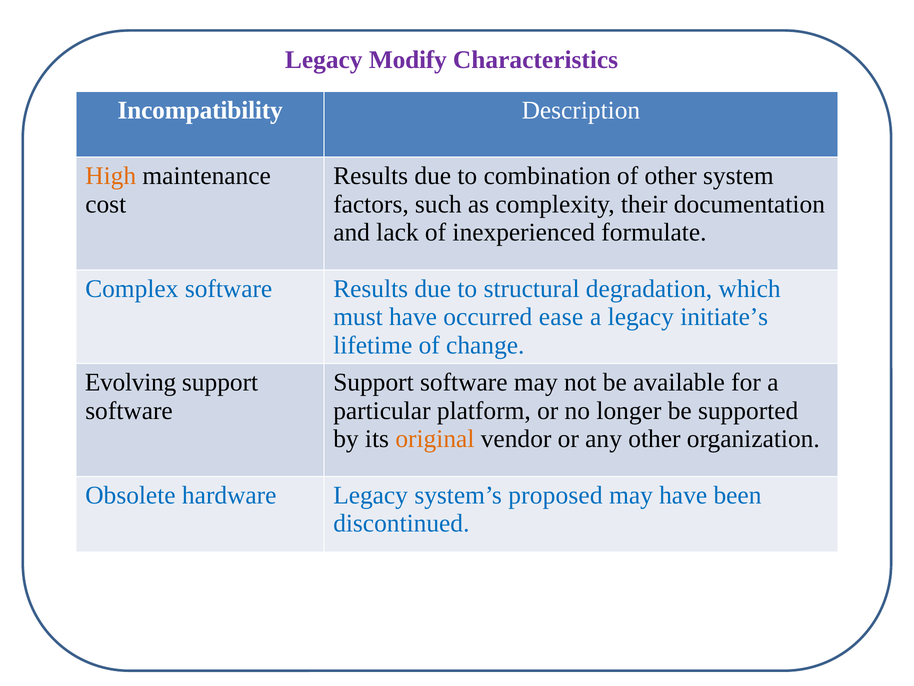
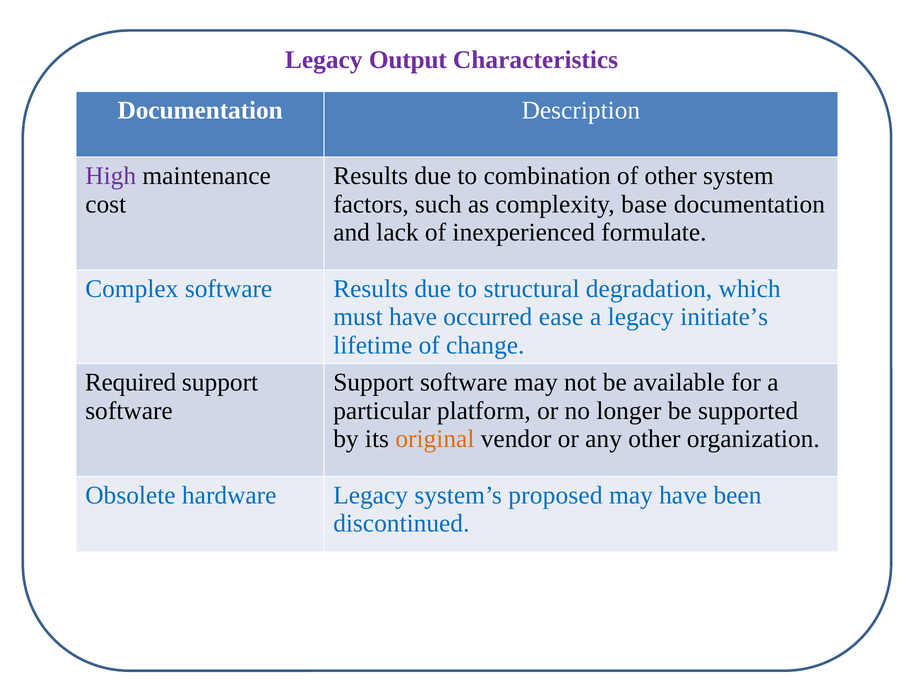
Modify: Modify -> Output (408, 60)
Incompatibility: Incompatibility -> Documentation (200, 110)
High colour: orange -> purple (111, 176)
their: their -> base (644, 204)
Evolving: Evolving -> Required (131, 382)
